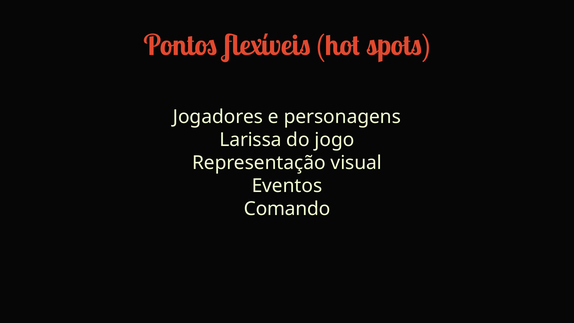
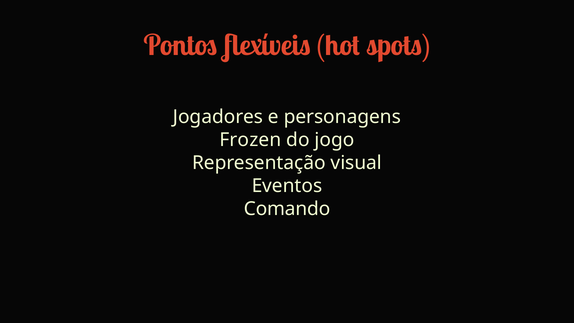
Larissa: Larissa -> Frozen (250, 140)
